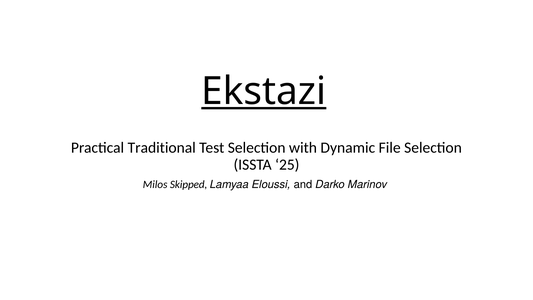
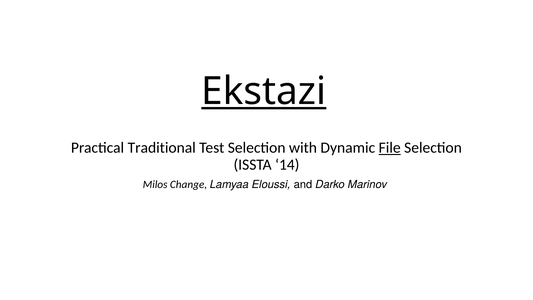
File underline: none -> present (390, 148)
25: 25 -> 14 (287, 165)
Skipped: Skipped -> Change (189, 185)
